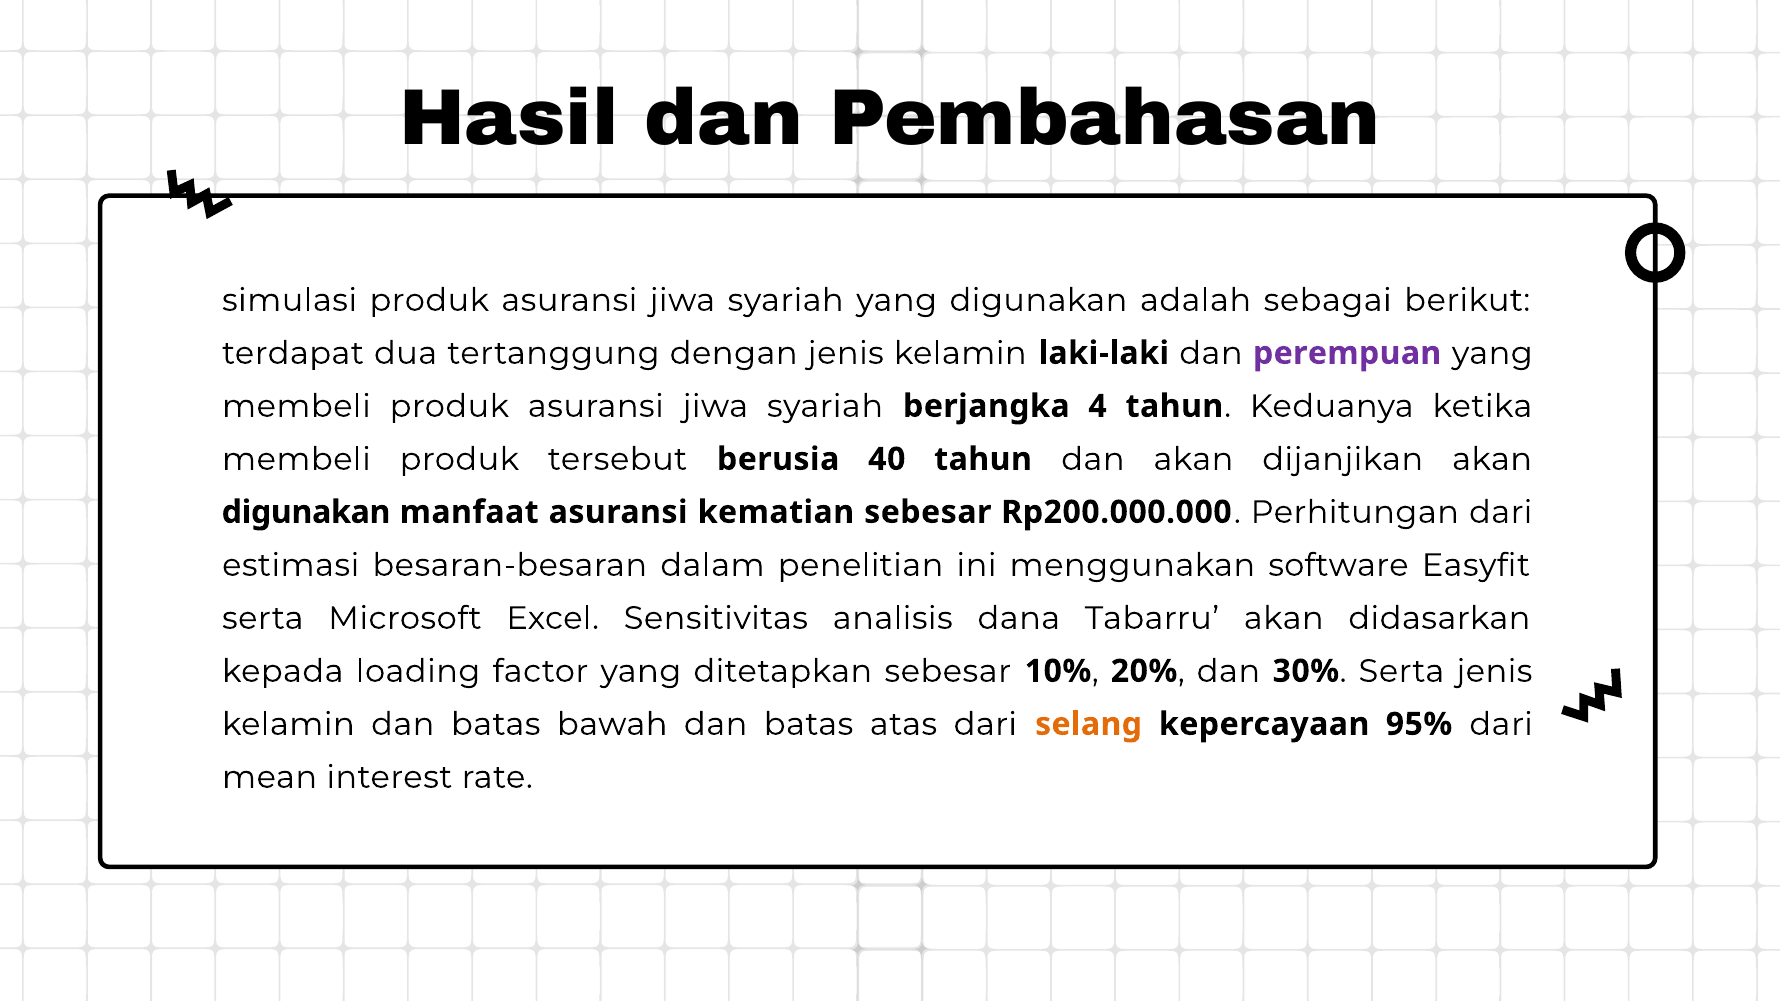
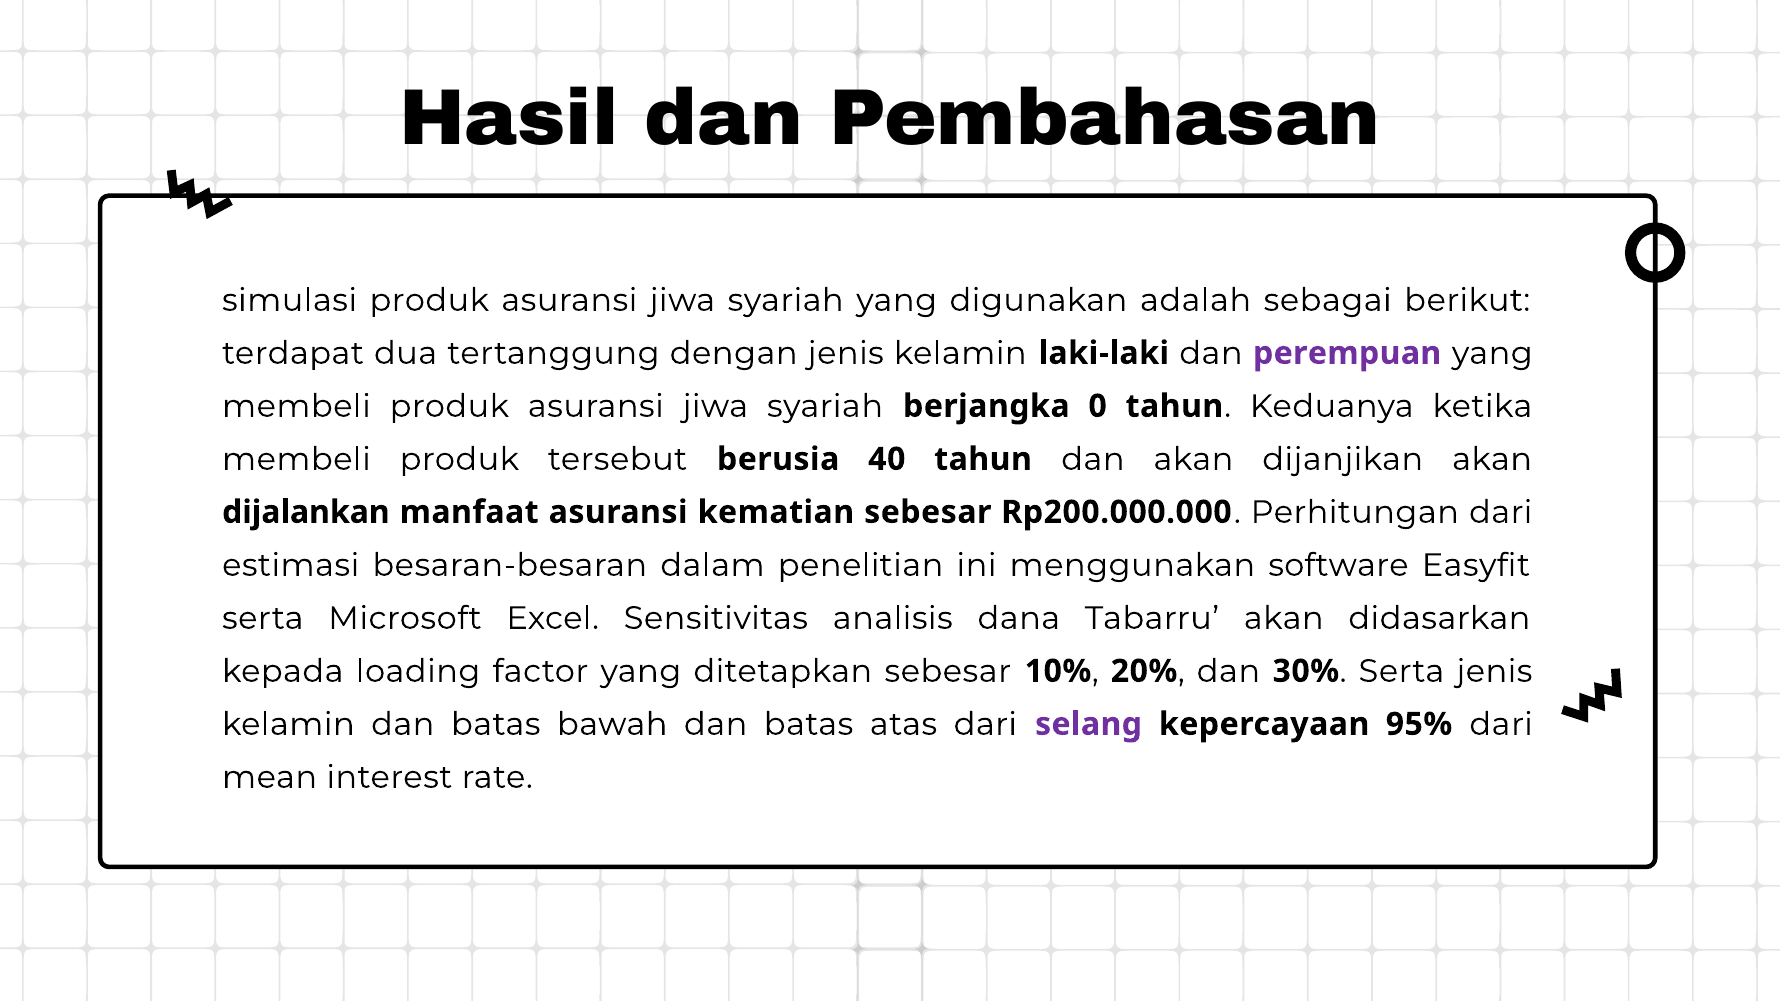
4: 4 -> 0 (1098, 406)
digunakan: digunakan -> dijalankan (306, 512)
selang colour: orange -> purple (1088, 724)
